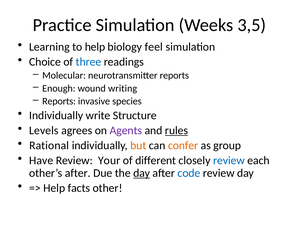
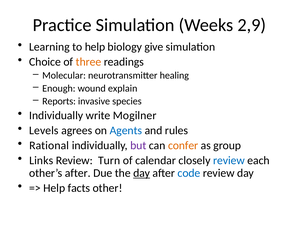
3,5: 3,5 -> 2,9 (252, 25)
feel: feel -> give (154, 47)
three colour: blue -> orange (88, 62)
neurotransmitter reports: reports -> healing (174, 75)
writing: writing -> explain (123, 88)
Structure: Structure -> Mogilner (135, 115)
Agents colour: purple -> blue (126, 130)
rules underline: present -> none (177, 130)
but colour: orange -> purple (138, 145)
Have: Have -> Links (41, 160)
Your: Your -> Turn (109, 160)
different: different -> calendar (156, 160)
